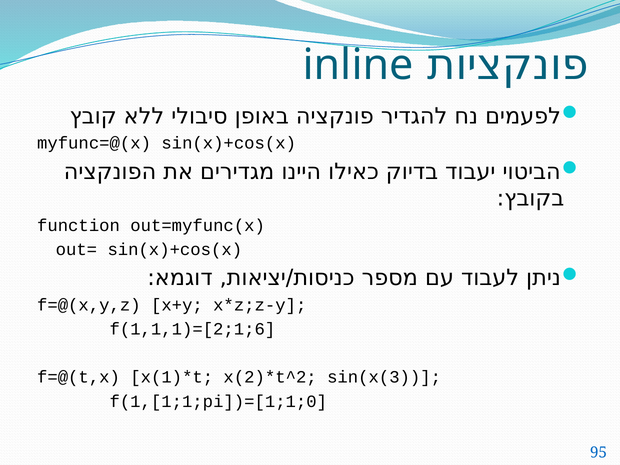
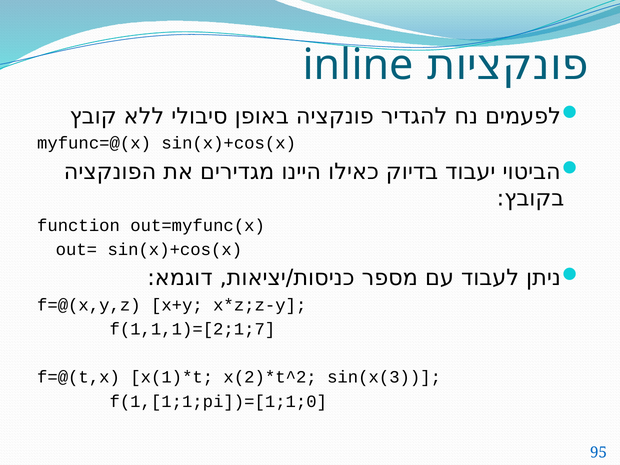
f(1,1,1)=[2;1;6: f(1,1,1)=[2;1;6 -> f(1,1,1)=[2;1;7 (192, 329)
